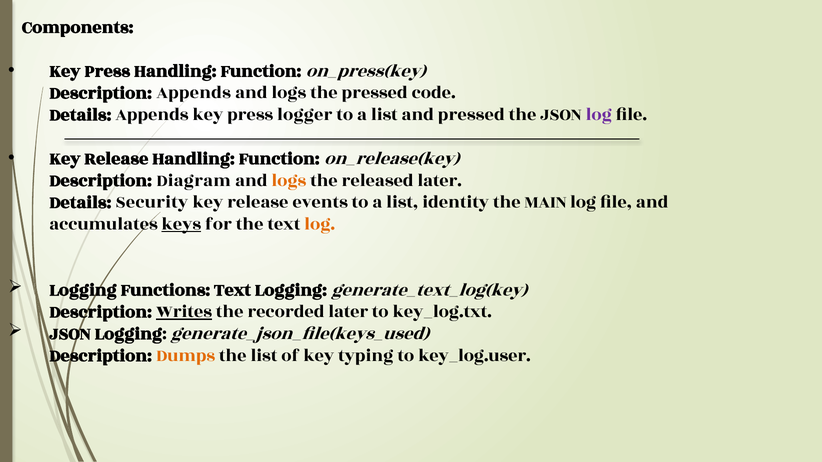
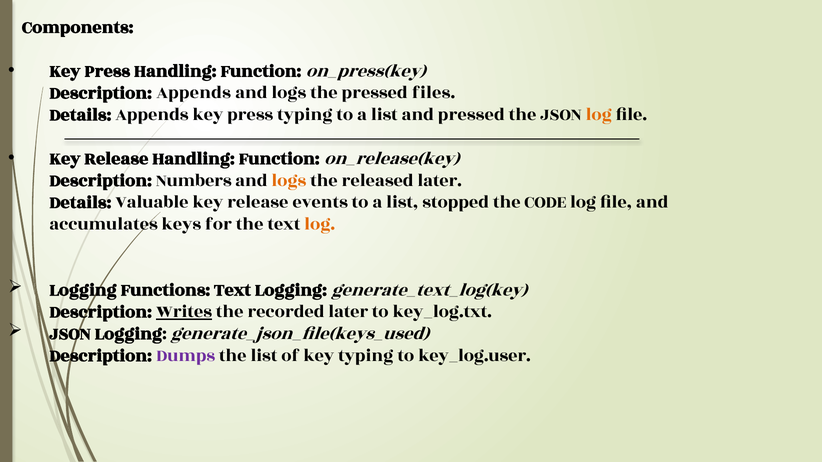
code: code -> files (434, 93)
press logger: logger -> typing (305, 114)
log colour: purple -> orange (599, 114)
Diagram: Diagram -> Numbers (194, 180)
Security: Security -> Valuable (152, 202)
identity: identity -> stopped (456, 202)
MAIN: MAIN -> CODE (545, 202)
keys underline: present -> none (181, 224)
Dumps colour: orange -> purple (186, 355)
